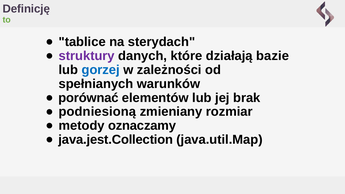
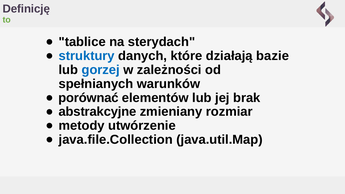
struktury colour: purple -> blue (87, 56)
podniesioną: podniesioną -> abstrakcyjne (97, 112)
oznaczamy: oznaczamy -> utwórzenie (142, 126)
java.jest.Collection: java.jest.Collection -> java.file.Collection (116, 140)
